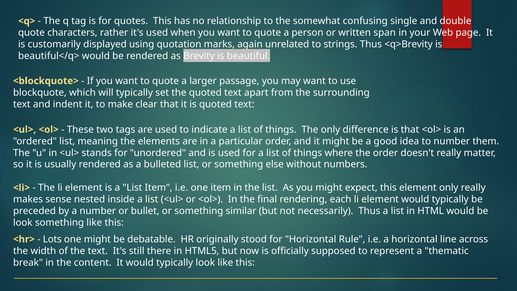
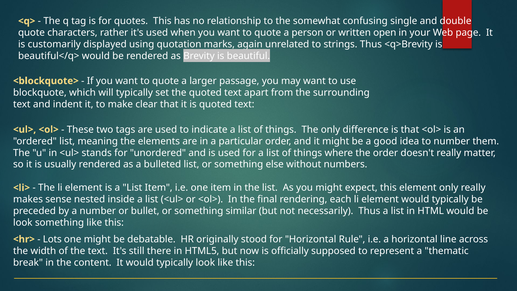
span: span -> open (385, 33)
